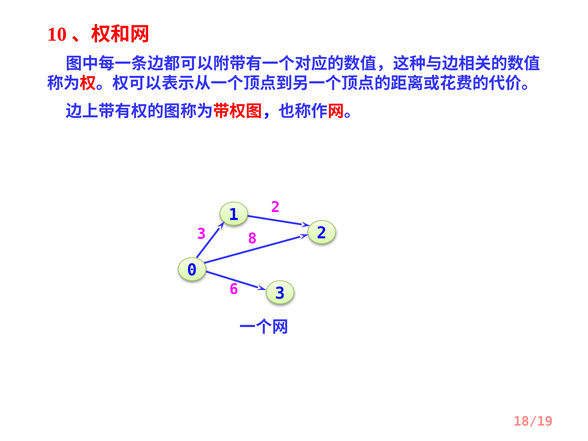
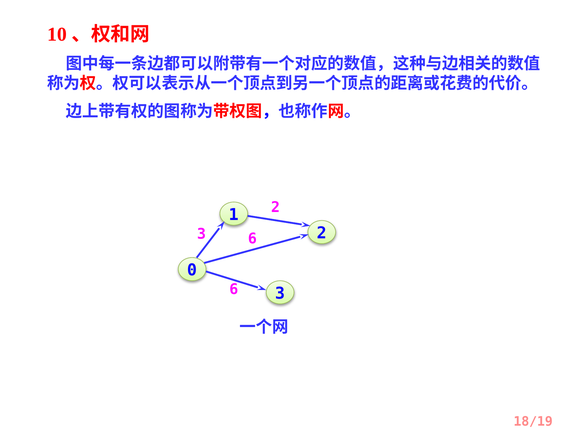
3 8: 8 -> 6 (252, 238)
